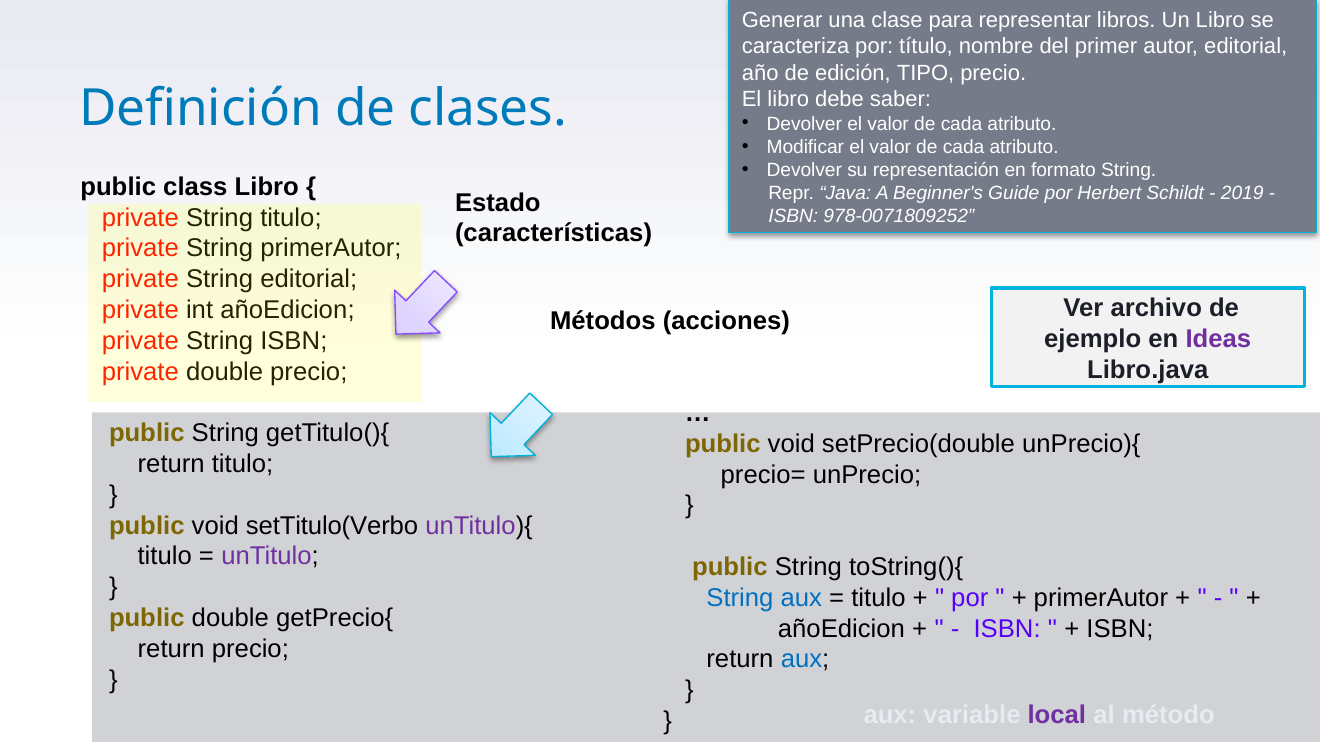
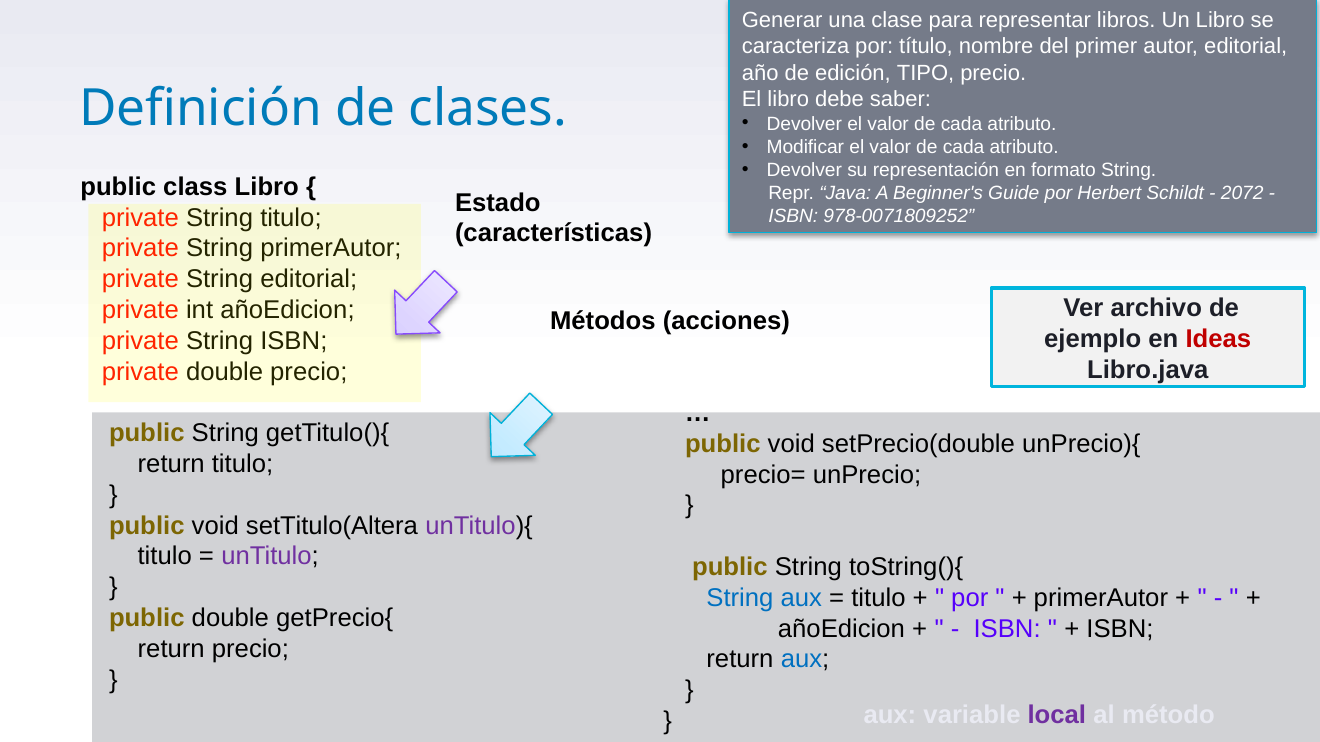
2019: 2019 -> 2072 (1242, 193)
Ideas colour: purple -> red (1218, 339)
setTitulo(Verbo: setTitulo(Verbo -> setTitulo(Altera (332, 526)
